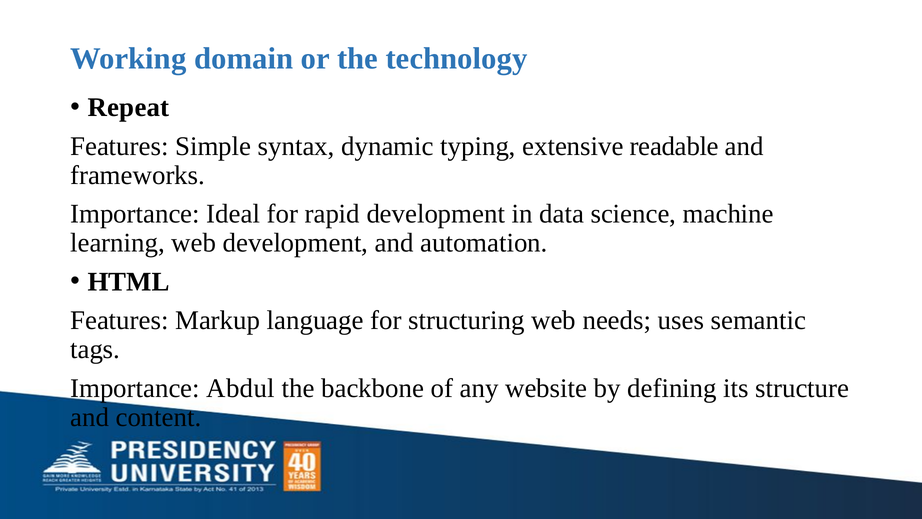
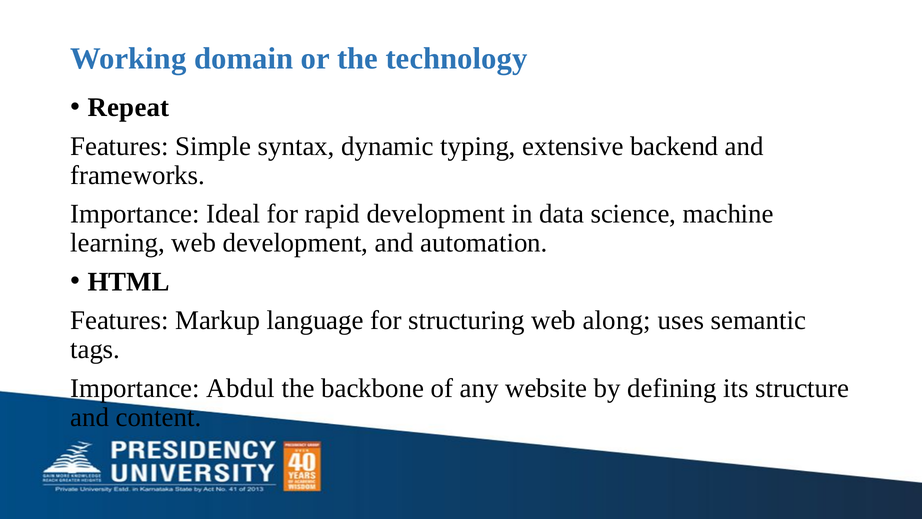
readable: readable -> backend (674, 146)
needs: needs -> along (617, 320)
